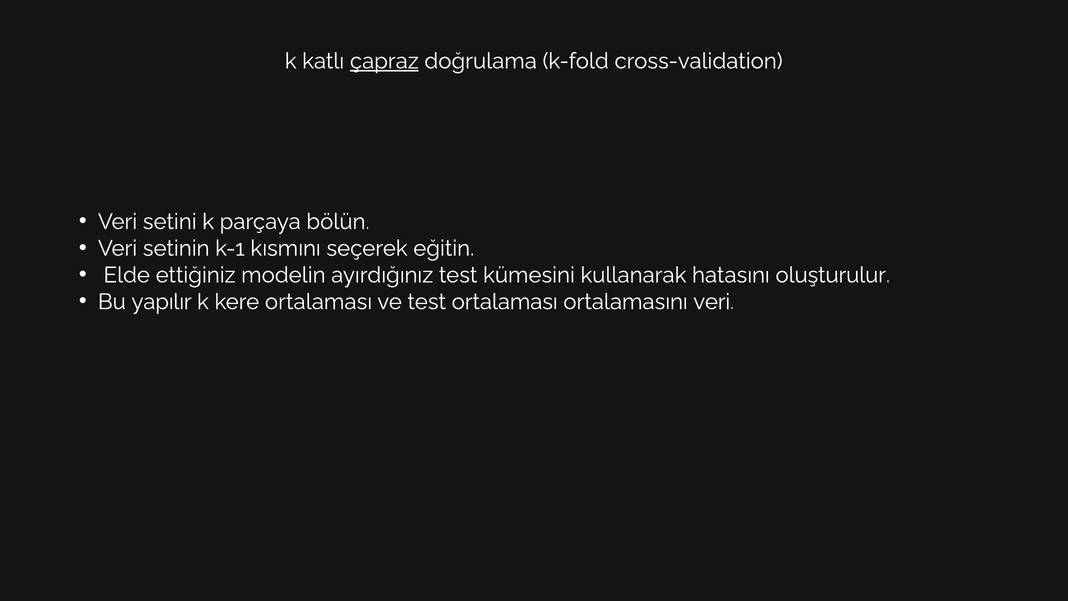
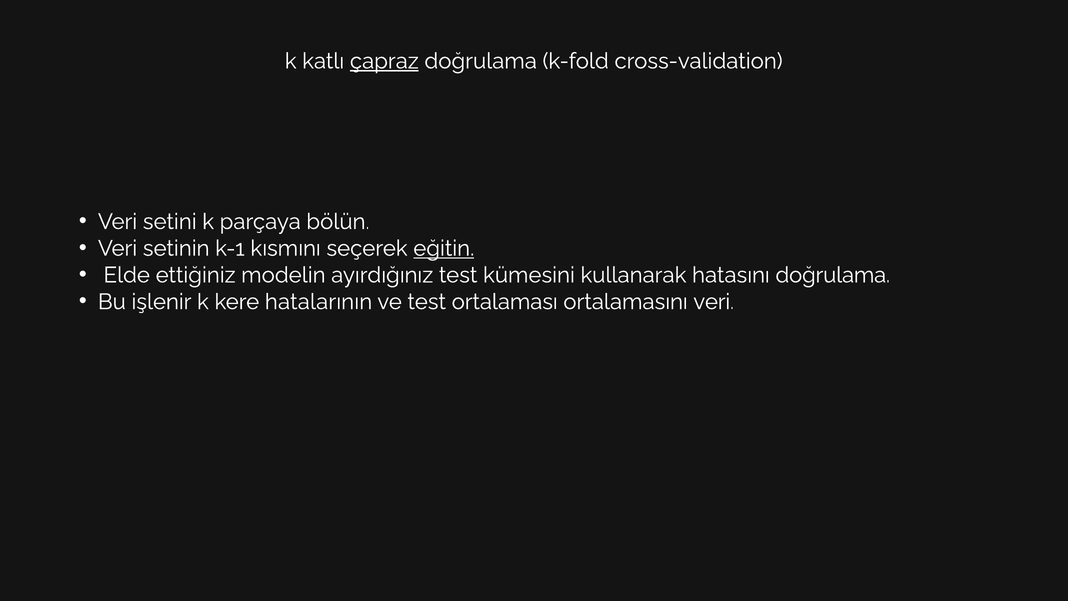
eğitin underline: none -> present (444, 248)
hatasını oluşturulur: oluşturulur -> doğrulama (833, 275)
yapılır: yapılır -> işlenir (161, 302)
kere ortalaması: ortalaması -> hatalarının (319, 302)
